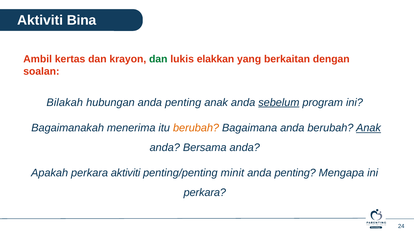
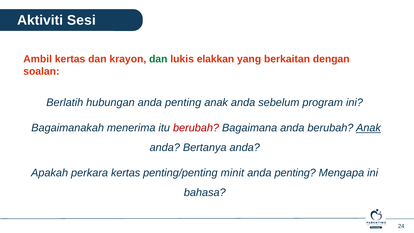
Bina: Bina -> Sesi (81, 20)
Bilakah: Bilakah -> Berlatih (65, 102)
sebelum underline: present -> none (279, 102)
berubah colour: orange -> red (196, 128)
Bersama: Bersama -> Bertanya (205, 147)
perkara aktiviti: aktiviti -> kertas (126, 173)
perkara: perkara -> bahasa (205, 193)
